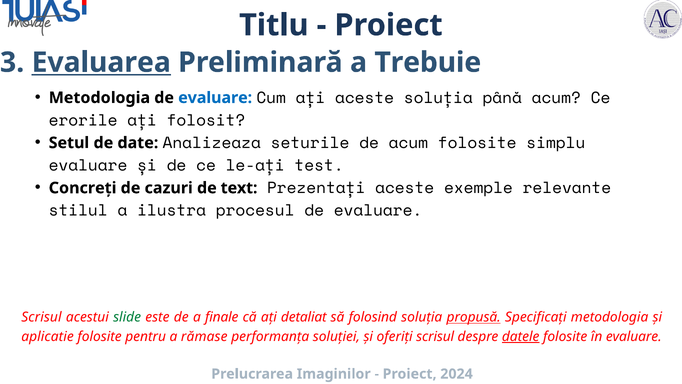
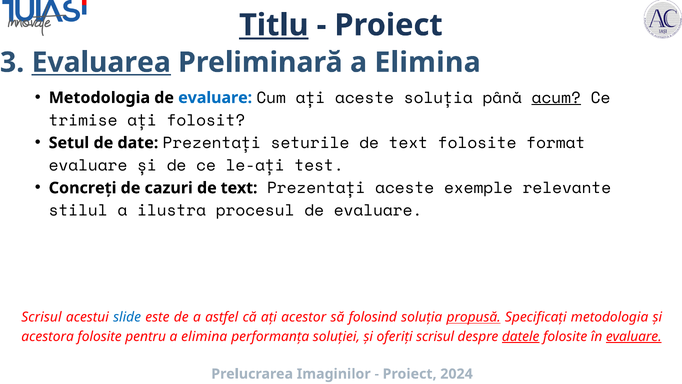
Titlu underline: none -> present (274, 25)
Preliminară a Trebuie: Trebuie -> Elimina (428, 62)
acum underline: none -> present (556, 98)
erorile: erorile -> trimise (83, 120)
date Analizeaza: Analizeaza -> Prezentați (212, 143)
seturile de acum: acum -> text (408, 143)
simplu: simplu -> format (556, 143)
slide colour: green -> blue (127, 317)
finale: finale -> astfel (222, 317)
detaliat: detaliat -> acestor (304, 317)
aplicatie: aplicatie -> acestora (48, 336)
pentru a rămase: rămase -> elimina (204, 336)
evaluare underline: none -> present (634, 336)
